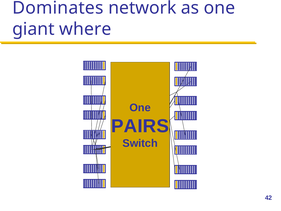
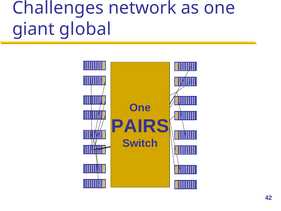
Dominates: Dominates -> Challenges (58, 8)
where: where -> global (85, 29)
